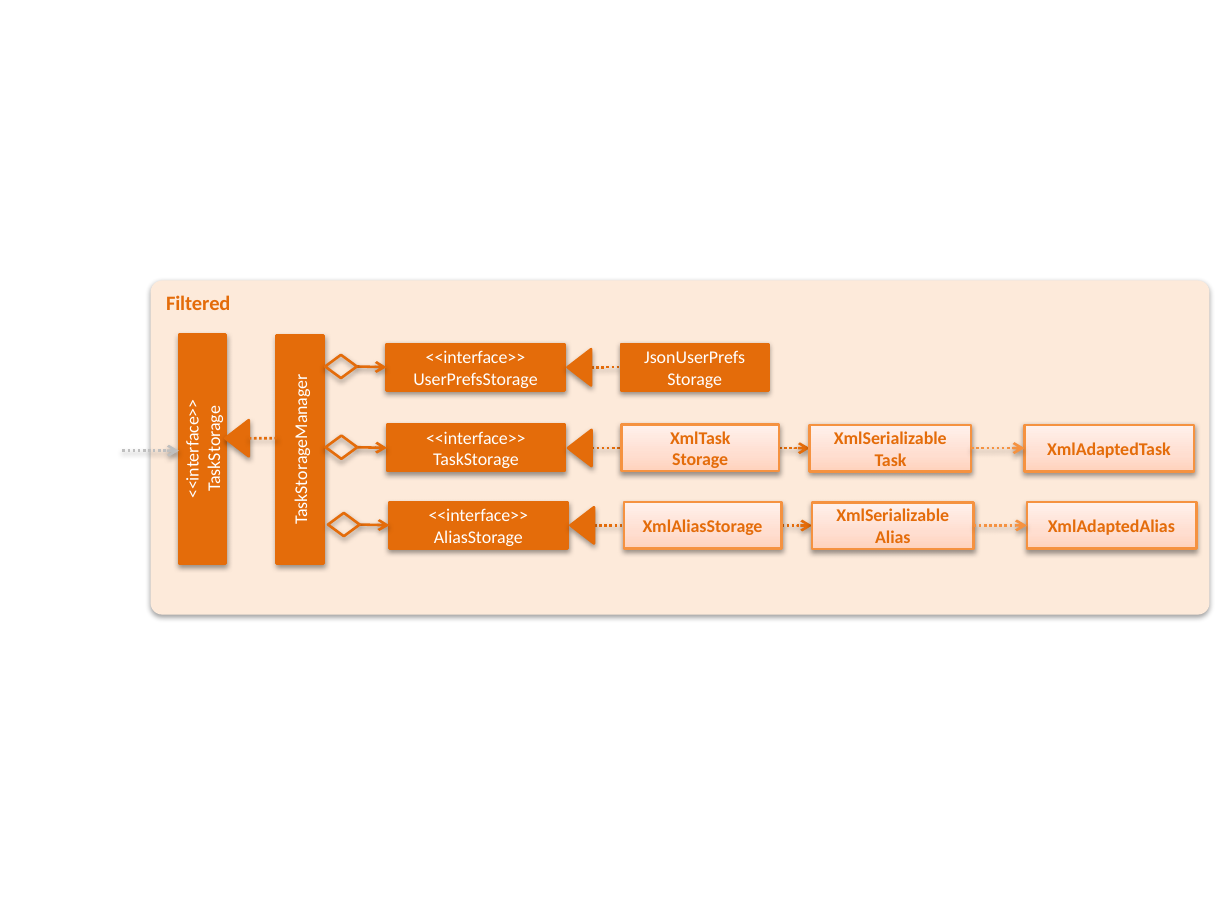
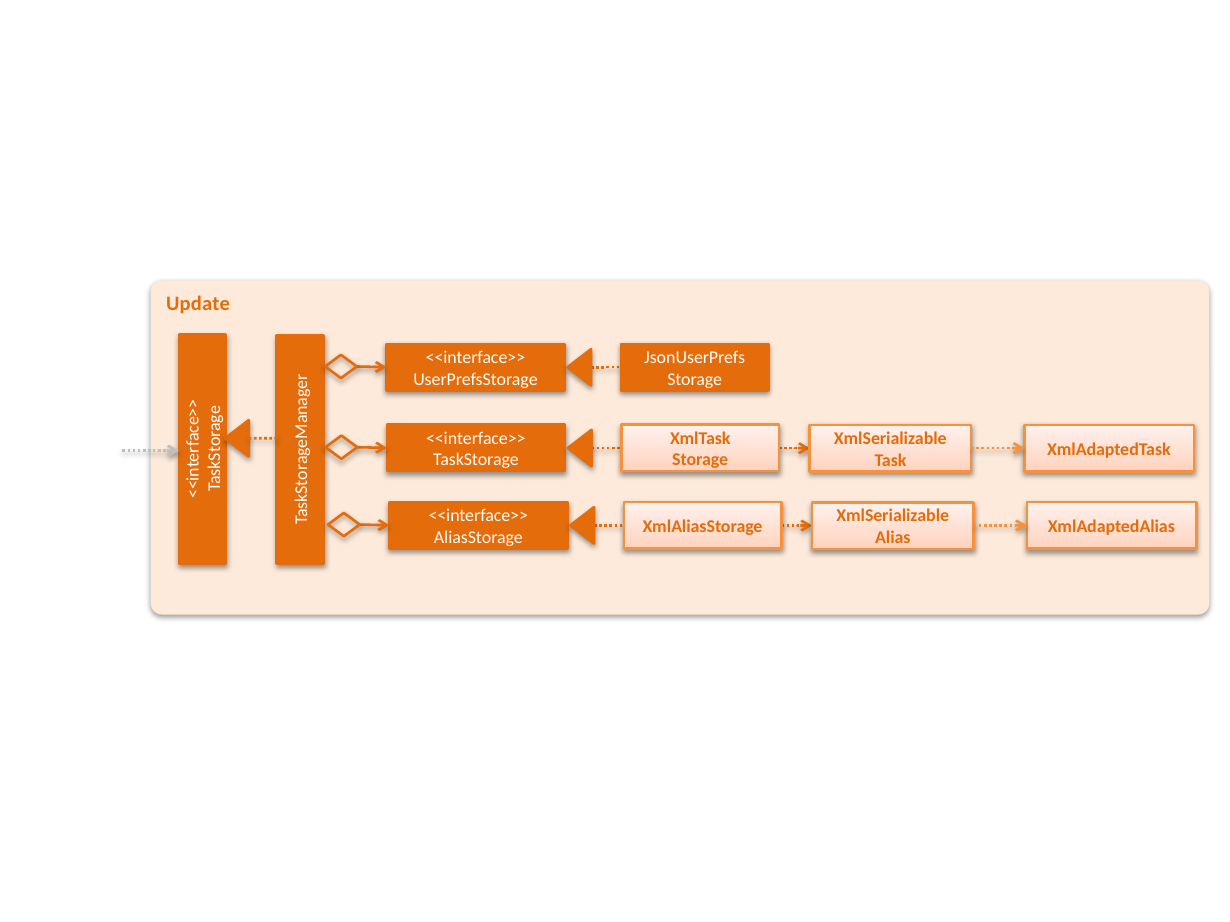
Filtered: Filtered -> Update (198, 304)
